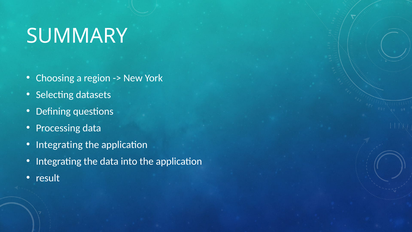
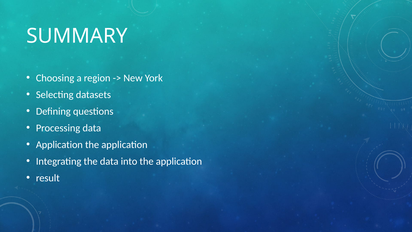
Integrating: Integrating -> Application (59, 145)
